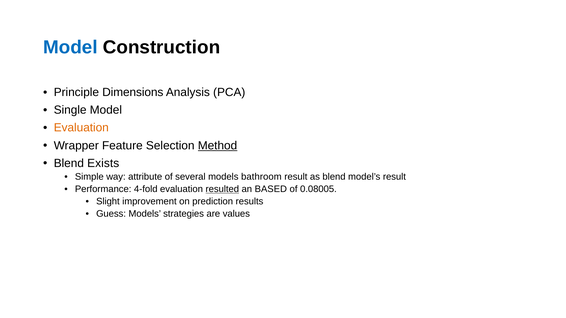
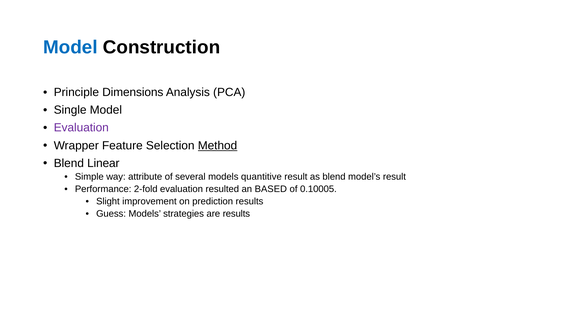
Evaluation colour: orange -> purple (81, 128)
Exists: Exists -> Linear (103, 163)
bathroom: bathroom -> quantitive (261, 177)
4-fold: 4-fold -> 2-fold (146, 189)
resulted underline: present -> none (222, 189)
0.08005: 0.08005 -> 0.10005 (318, 189)
are values: values -> results (236, 214)
